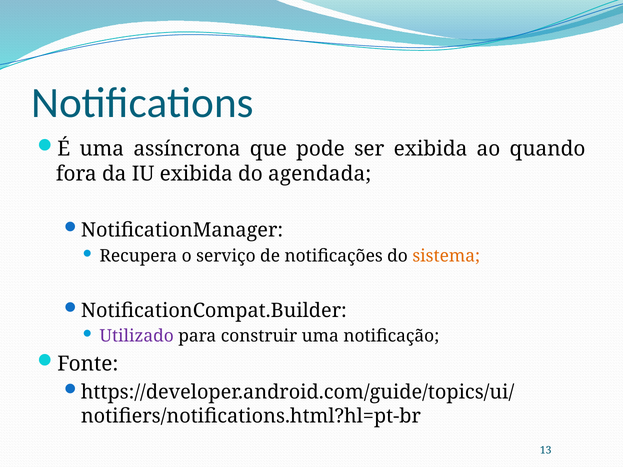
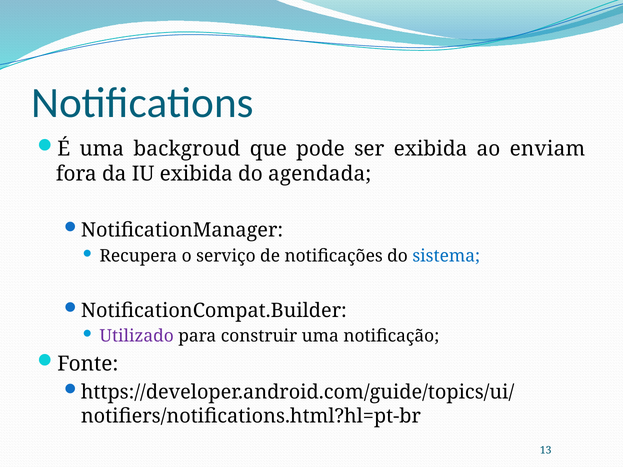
assíncrona: assíncrona -> backgroud (187, 149)
quando: quando -> enviam (547, 149)
sistema colour: orange -> blue (446, 256)
